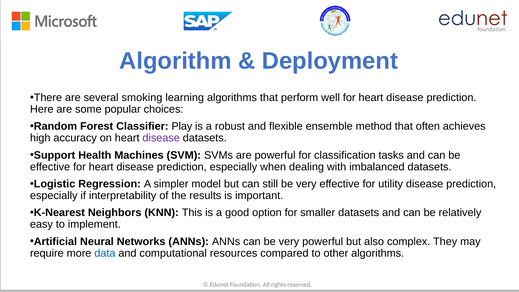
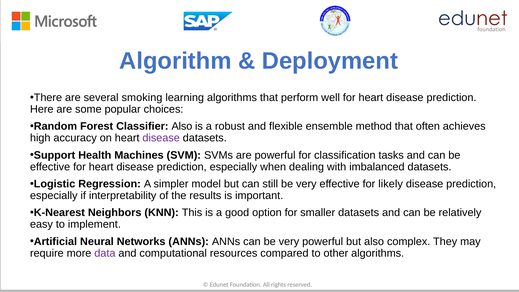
Classifier Play: Play -> Also (182, 126)
utility: utility -> likely (391, 184)
data colour: blue -> purple (105, 253)
